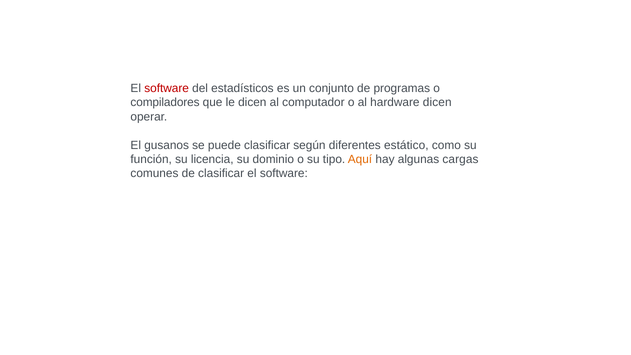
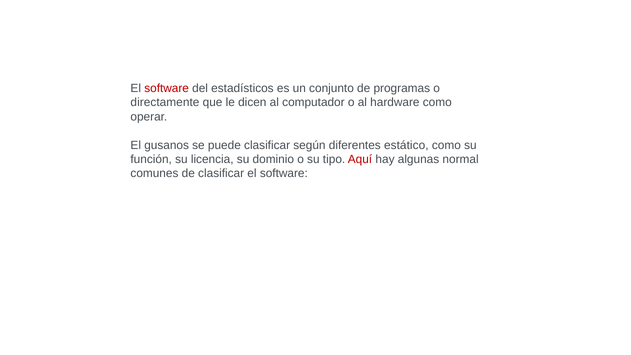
compiladores: compiladores -> directamente (165, 103)
hardware dicen: dicen -> como (437, 103)
Aquí colour: orange -> red (360, 159)
cargas: cargas -> normal (461, 159)
